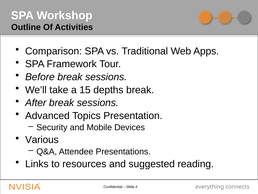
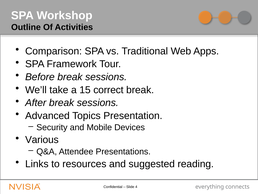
depths: depths -> correct (108, 90)
